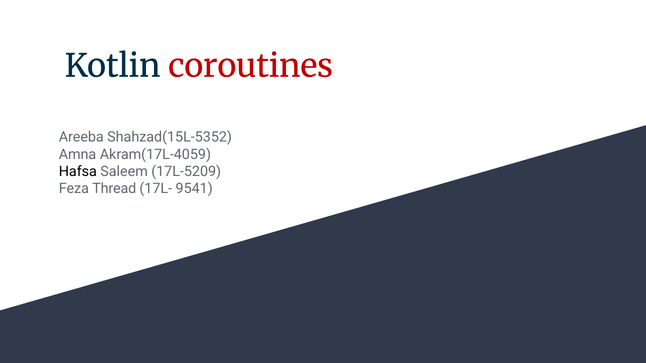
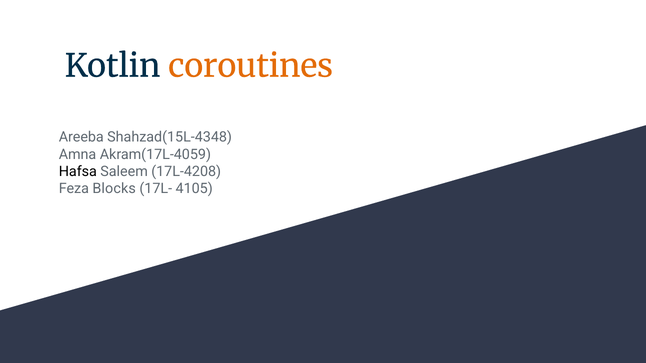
coroutines colour: red -> orange (251, 66)
Shahzad(15L-5352: Shahzad(15L-5352 -> Shahzad(15L-4348 (170, 137)
17L-5209: 17L-5209 -> 17L-4208 (186, 172)
Thread: Thread -> Blocks (114, 189)
9541: 9541 -> 4105 (194, 189)
